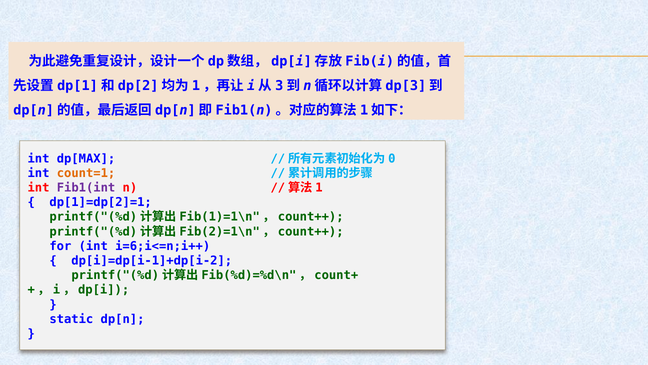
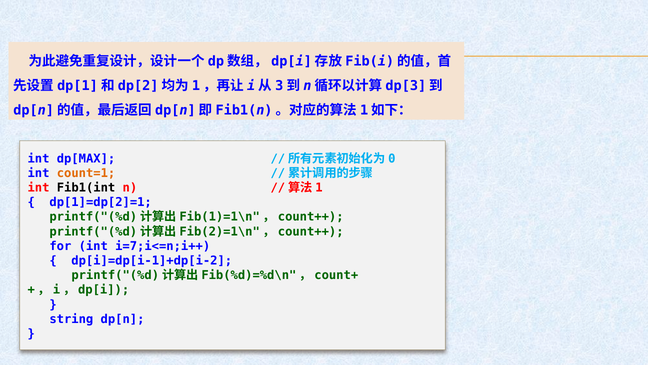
Fib1(int colour: purple -> black (86, 187)
i=6;i<=n;i++: i=6;i<=n;i++ -> i=7;i<=n;i++ (163, 246)
static: static -> string (71, 319)
